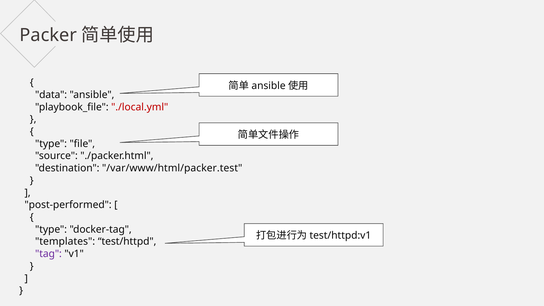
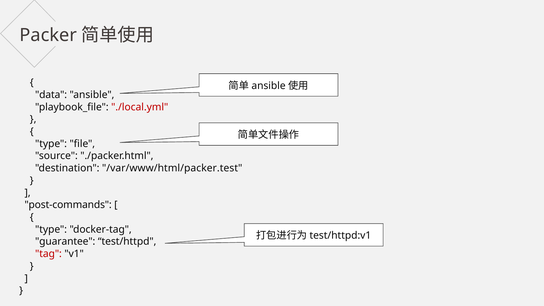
post-performed: post-performed -> post-commands (68, 205)
templates: templates -> guarantee (65, 242)
tag colour: purple -> red (48, 254)
